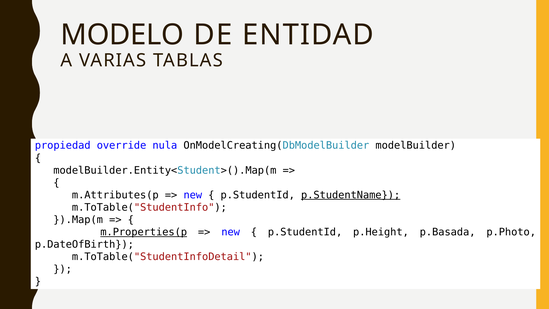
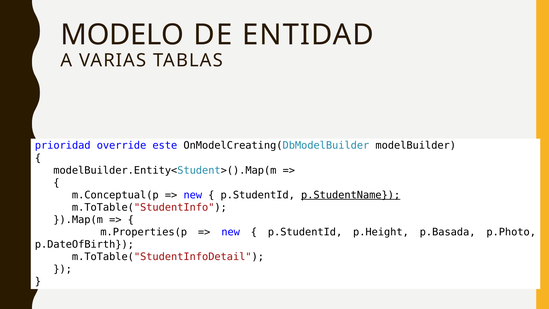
propiedad: propiedad -> prioridad (63, 145)
nula: nula -> este (165, 145)
m.Attributes(p: m.Attributes(p -> m.Conceptual(p (115, 195)
m.Properties(p underline: present -> none (144, 232)
